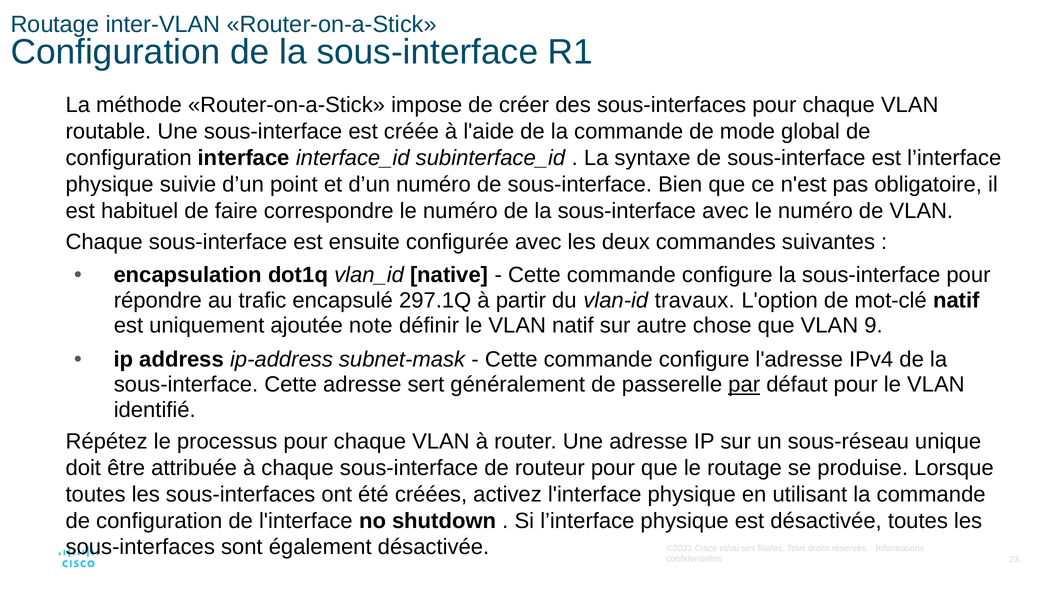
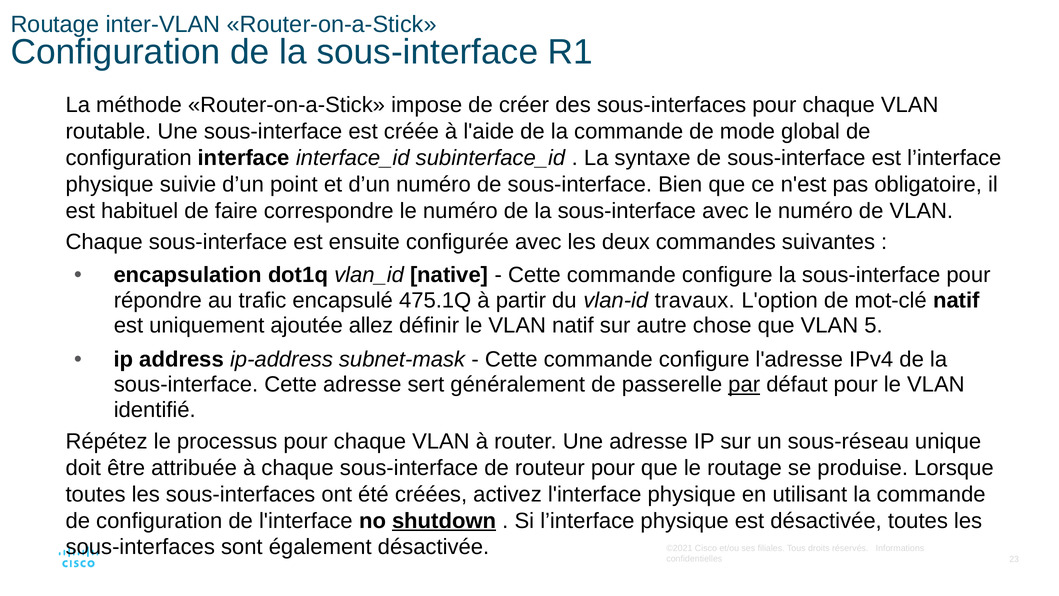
297.1Q: 297.1Q -> 475.1Q (435, 300)
note: note -> allez (371, 325)
9: 9 -> 5 (874, 325)
shutdown underline: none -> present (444, 520)
